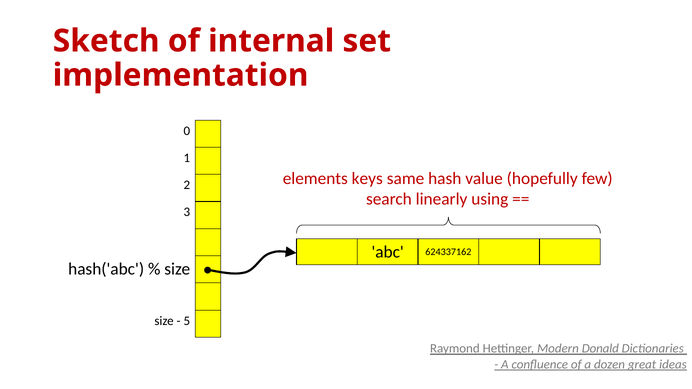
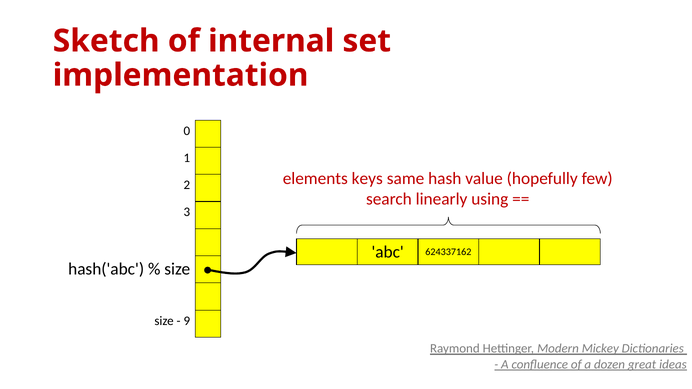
5: 5 -> 9 (187, 321)
Donald: Donald -> Mickey (600, 349)
